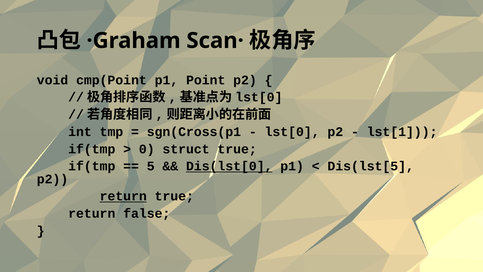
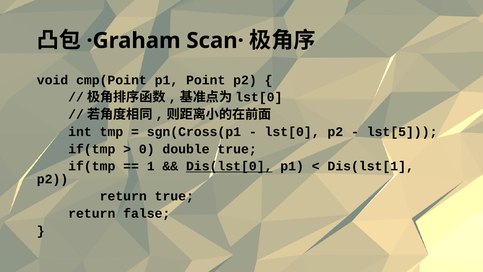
lst[1: lst[1 -> lst[5 (402, 132)
struct: struct -> double (186, 149)
5: 5 -> 1 (151, 166)
Dis(lst[5: Dis(lst[5 -> Dis(lst[1 (371, 166)
return underline: present -> none (123, 196)
